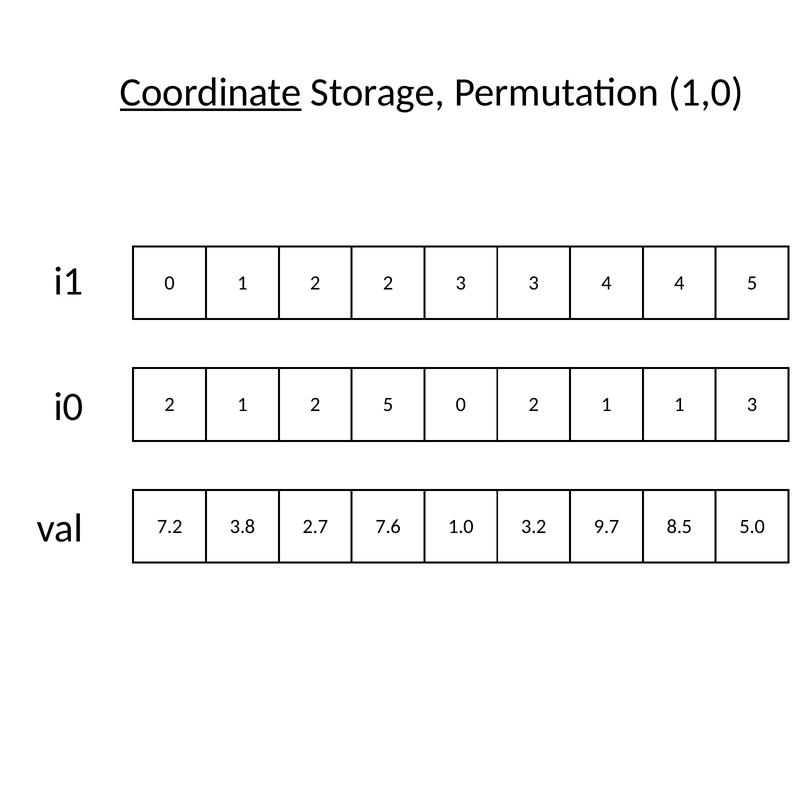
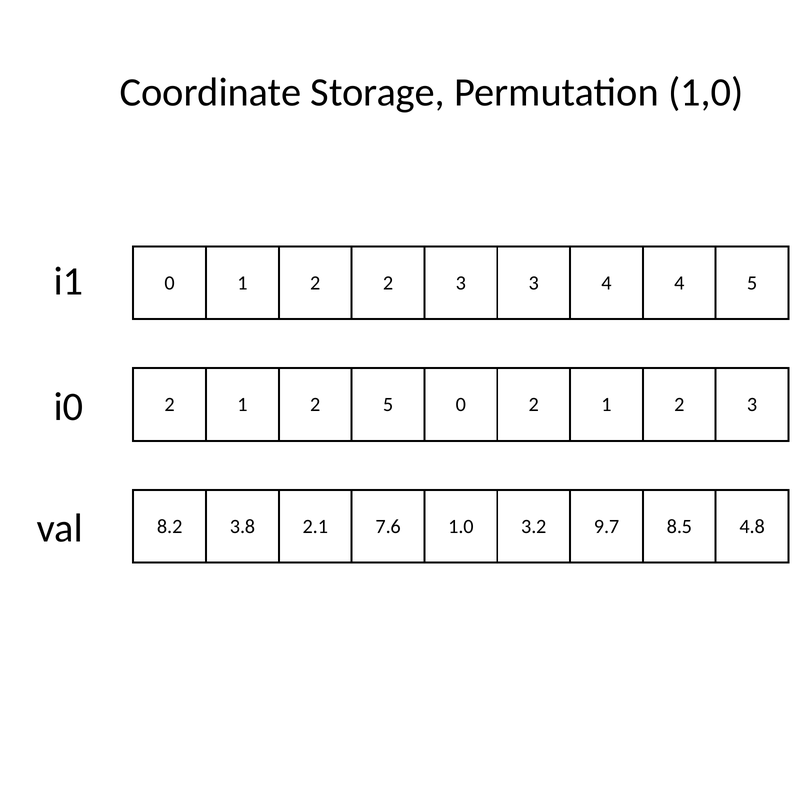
Coordinate underline: present -> none (211, 92)
0 2 1 1: 1 -> 2 (679, 405)
7.2: 7.2 -> 8.2 (170, 526)
2.7: 2.7 -> 2.1 (315, 526)
5.0: 5.0 -> 4.8 (752, 526)
